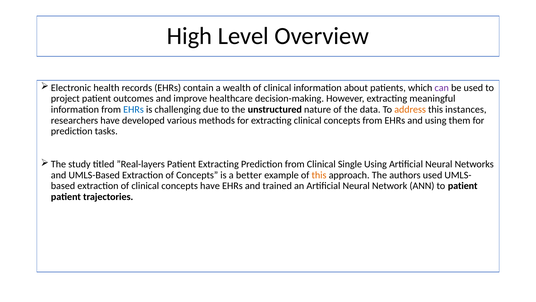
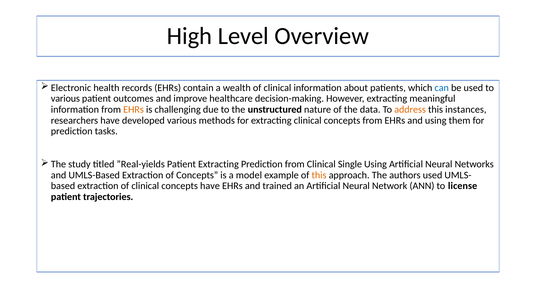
can colour: purple -> blue (442, 88)
project: project -> various (65, 98)
EHRs colour: blue -> orange (133, 109)
”Real-layers: ”Real-layers -> ”Real-yields (141, 164)
better: better -> model (249, 175)
to patient: patient -> license (463, 186)
